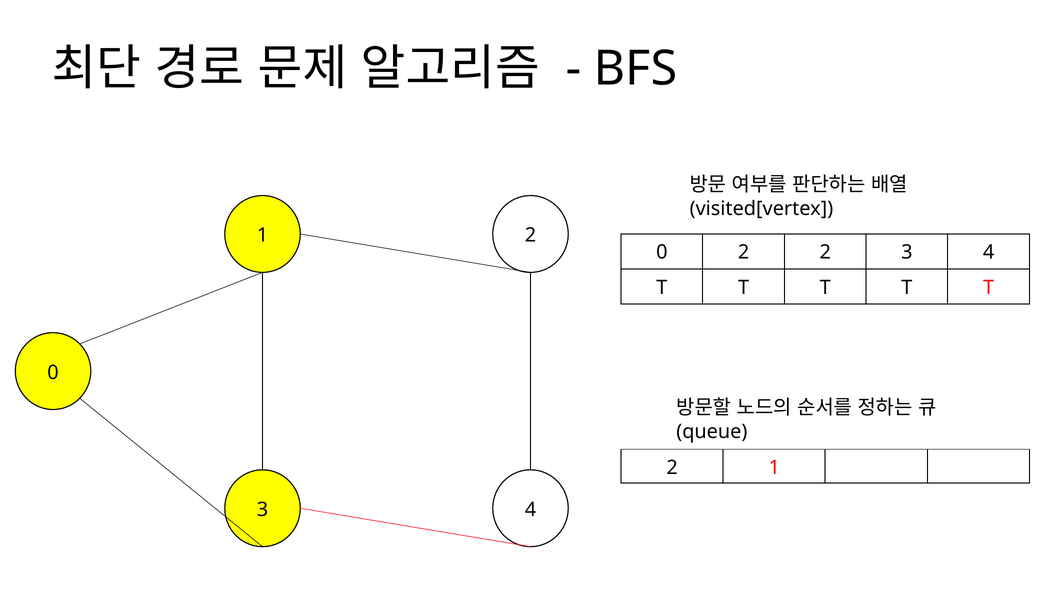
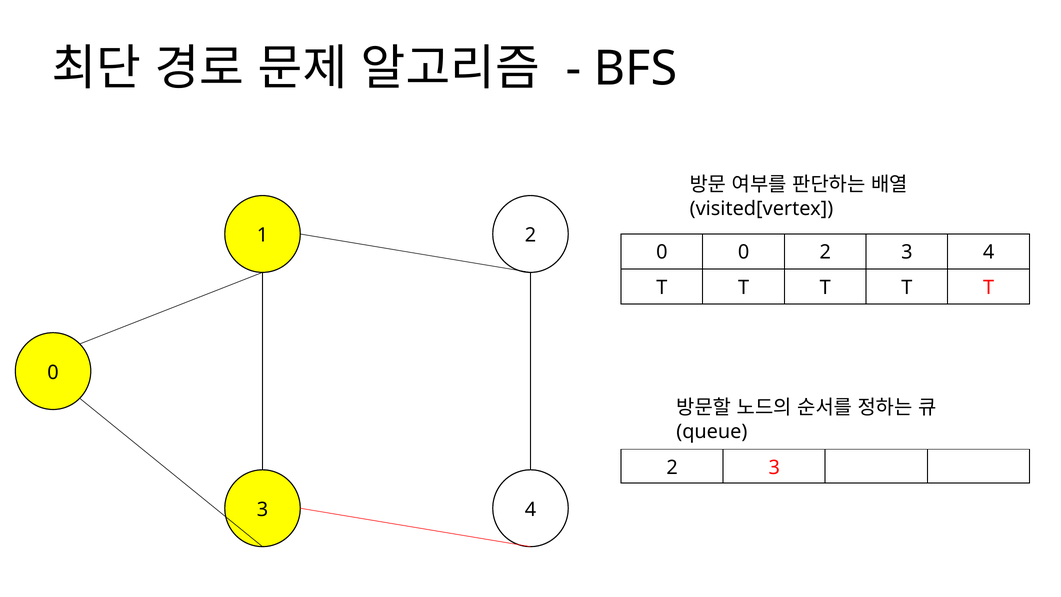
0 2: 2 -> 0 (744, 252)
1: 1 -> 3 (774, 468)
